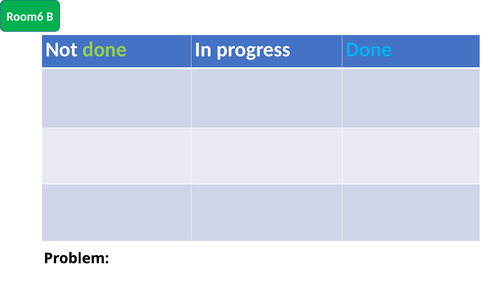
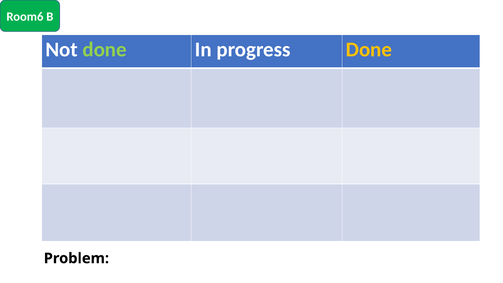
Done colour: light blue -> yellow (369, 50)
